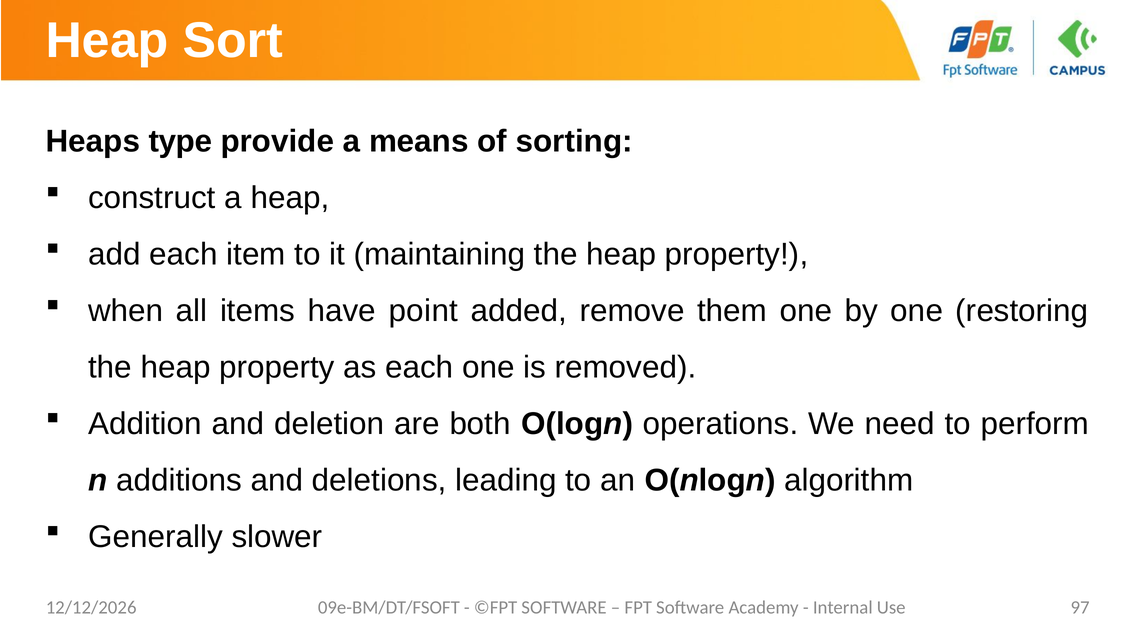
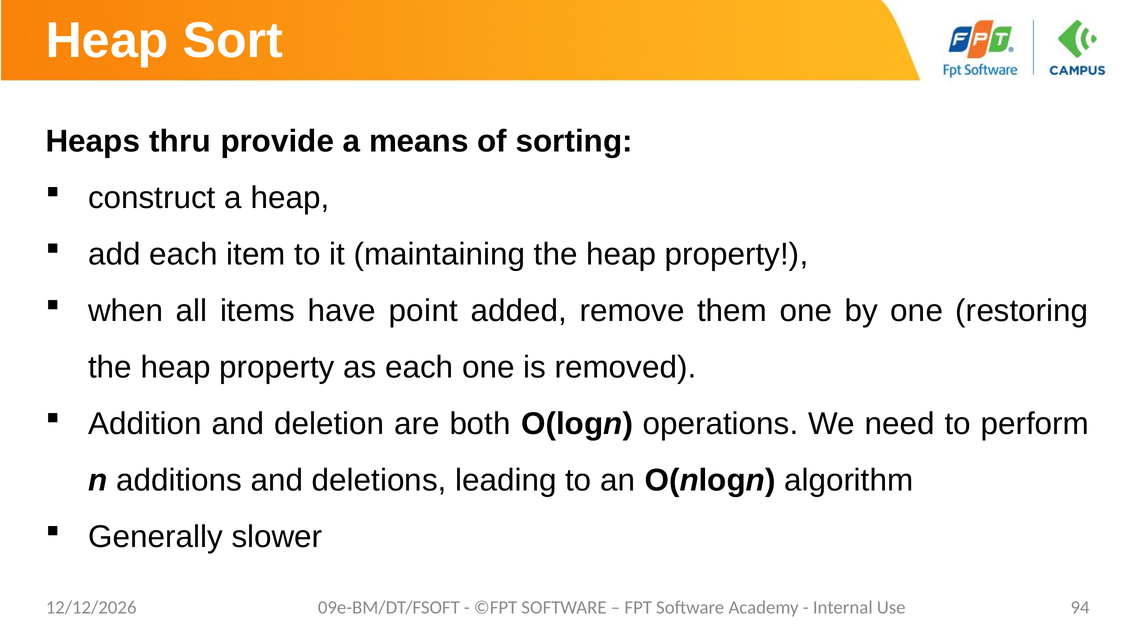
type: type -> thru (180, 141)
97: 97 -> 94 (1080, 608)
